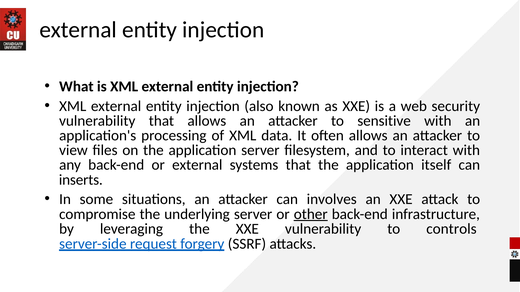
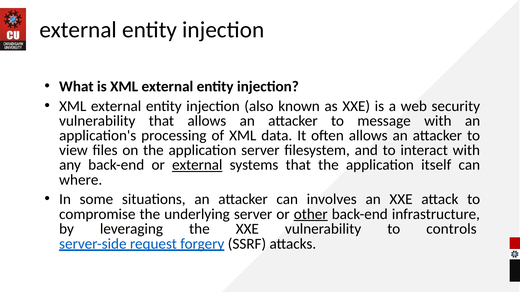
sensitive: sensitive -> message (384, 121)
external underline: none -> present (197, 165)
inserts: inserts -> where (81, 180)
